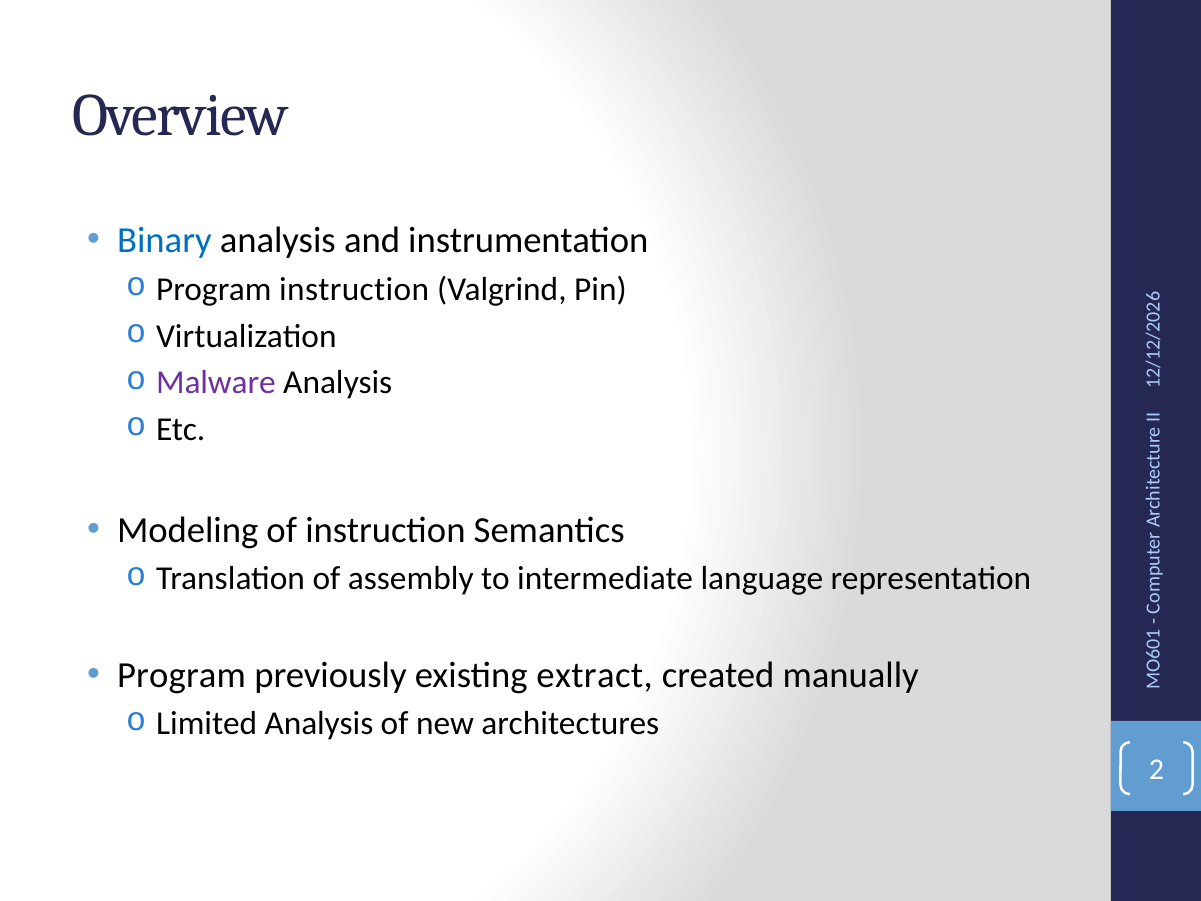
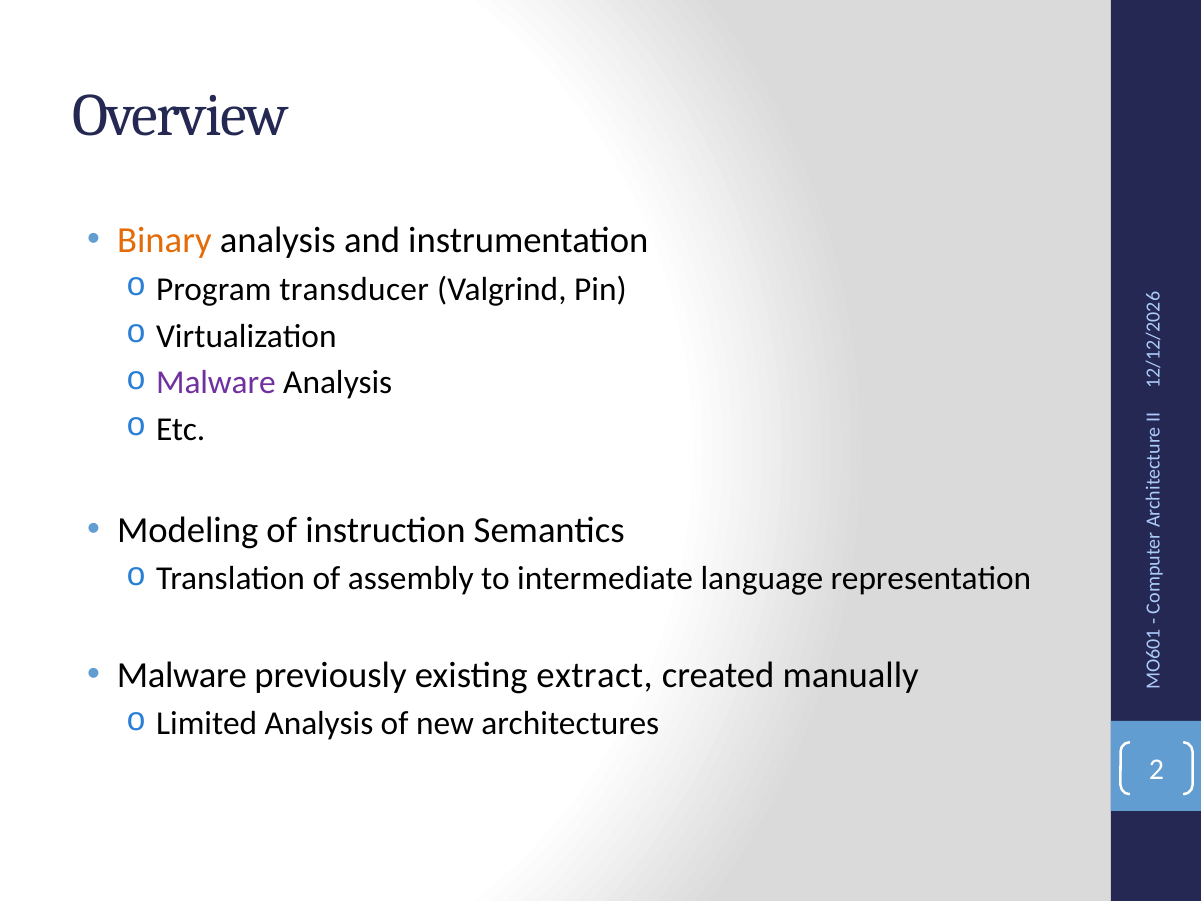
Binary colour: blue -> orange (164, 241)
Program instruction: instruction -> transducer (354, 289)
Program: Program -> Malware (182, 675)
